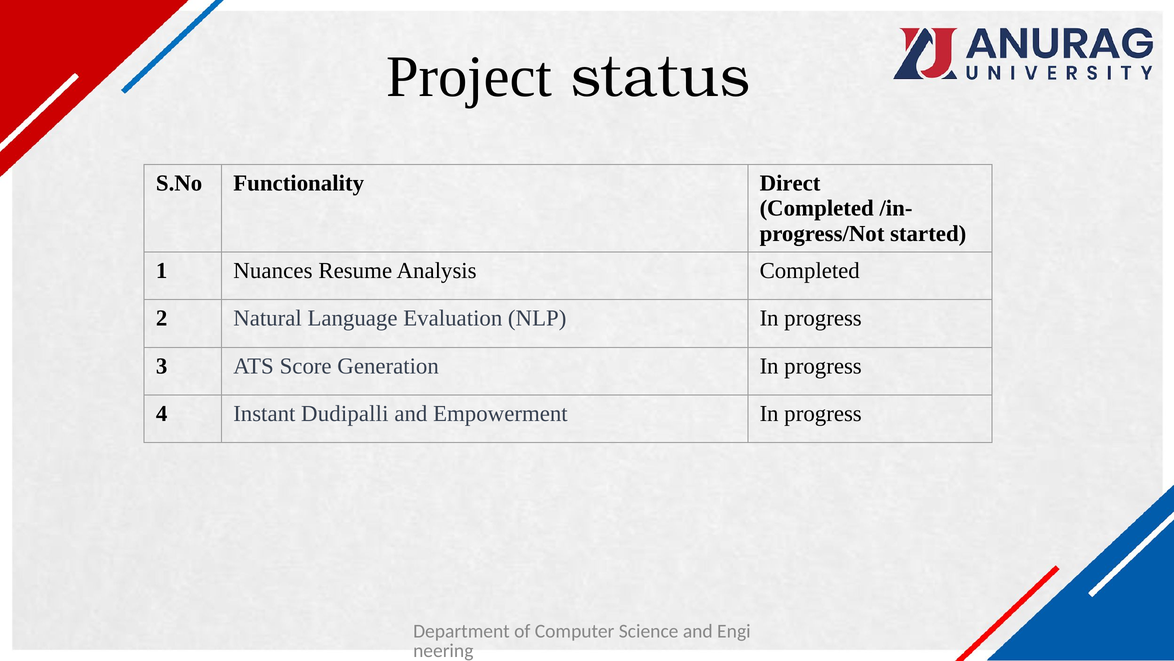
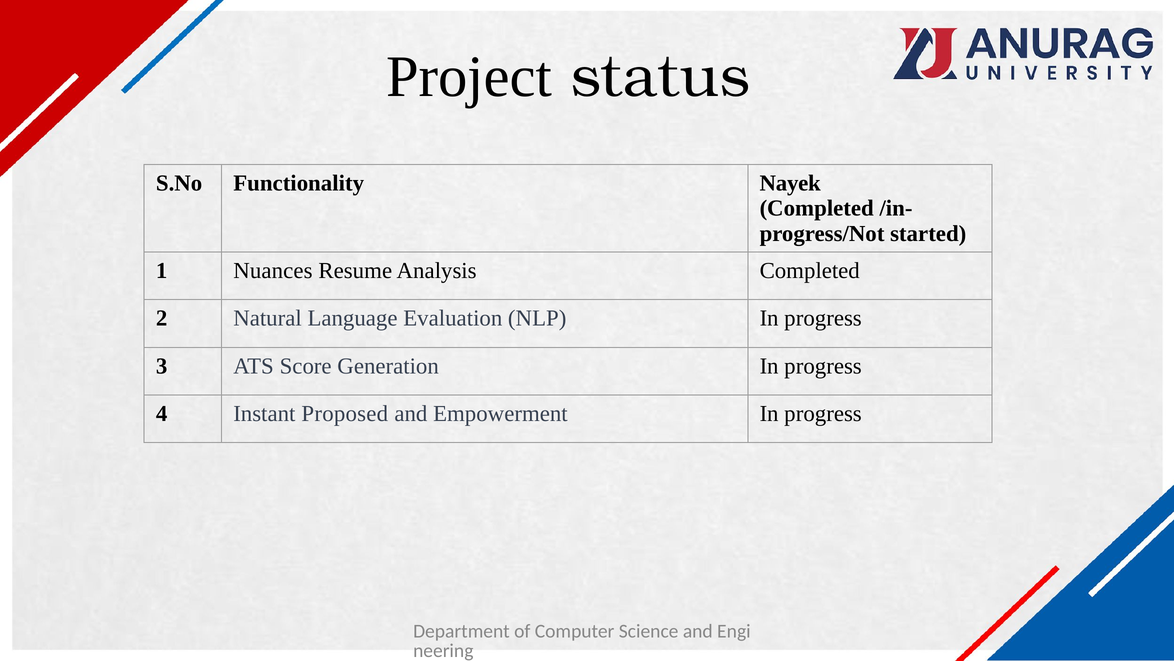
Direct: Direct -> Nayek (790, 183)
Dudipalli: Dudipalli -> Proposed (345, 413)
